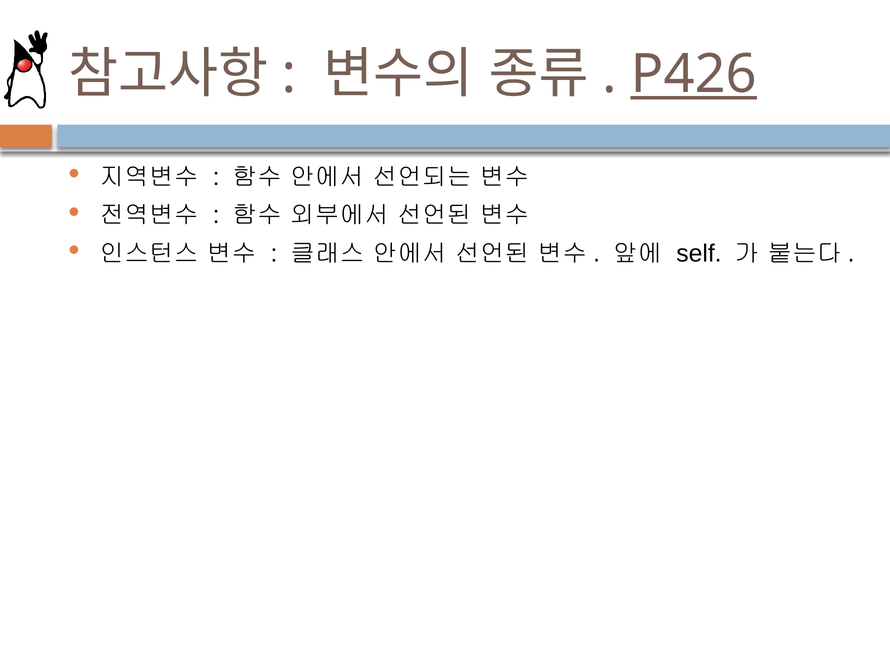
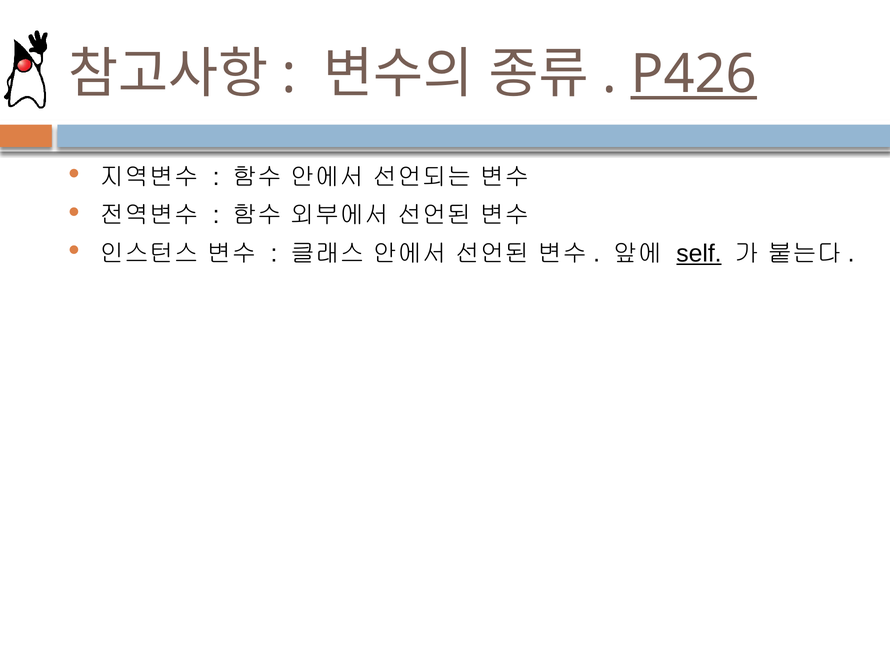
self underline: none -> present (699, 253)
